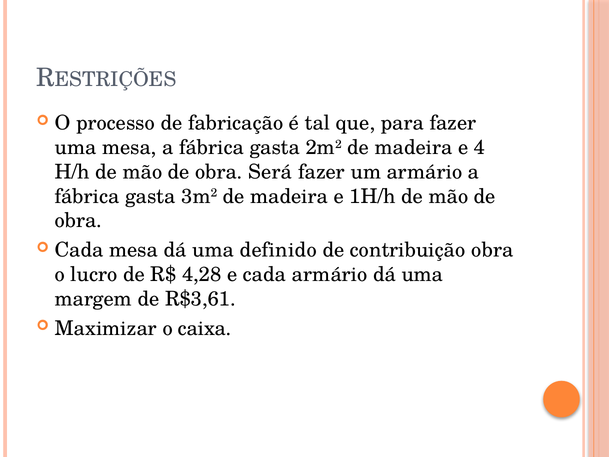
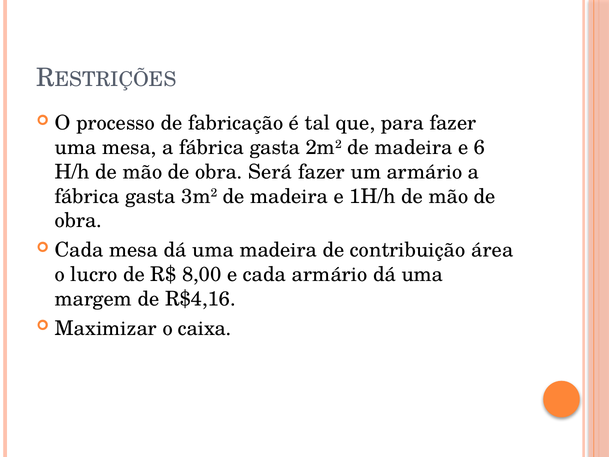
4: 4 -> 6 (479, 148)
uma definido: definido -> madeira (278, 250)
contribuição obra: obra -> área (492, 250)
4,28: 4,28 -> 8,00 (202, 274)
R$3,61: R$3,61 -> R$4,16 (200, 299)
